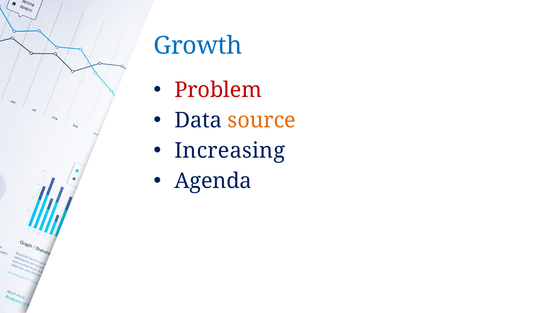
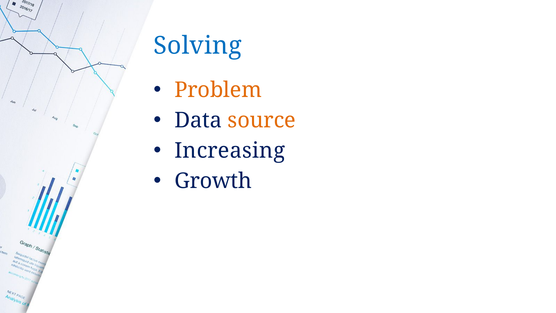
Growth: Growth -> Solving (198, 46)
Problem colour: red -> orange (218, 90)
Agenda: Agenda -> Growth (213, 181)
